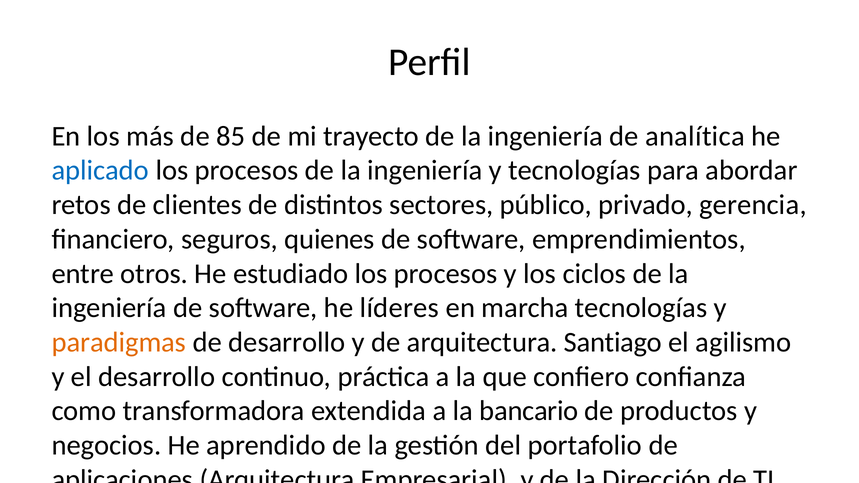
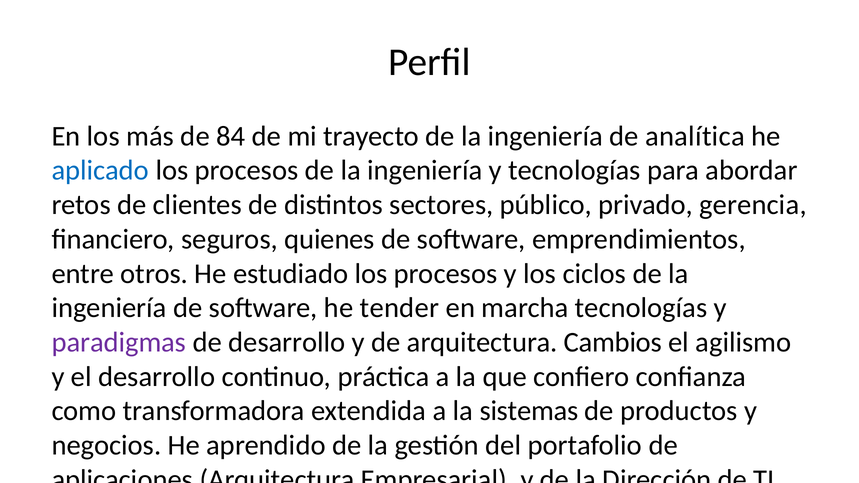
85: 85 -> 84 (231, 136)
he líderes: líderes -> tender (399, 308)
paradigmas colour: orange -> purple (119, 342)
Santiago: Santiago -> Cambios (613, 342)
bancario: bancario -> sistemas (529, 411)
